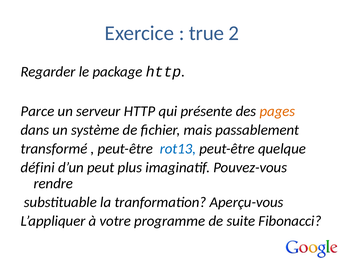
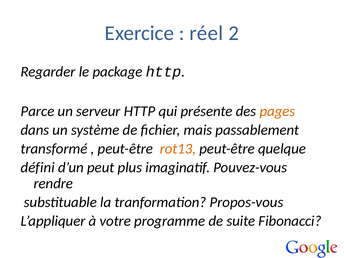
true: true -> réel (206, 33)
rot13 colour: blue -> orange (178, 149)
Aperçu-vous: Aperçu-vous -> Propos-vous (247, 202)
